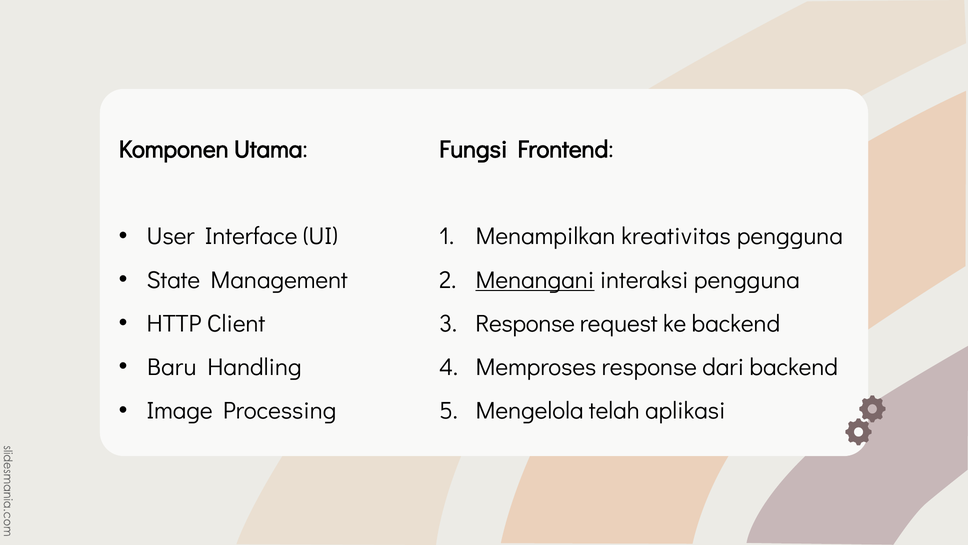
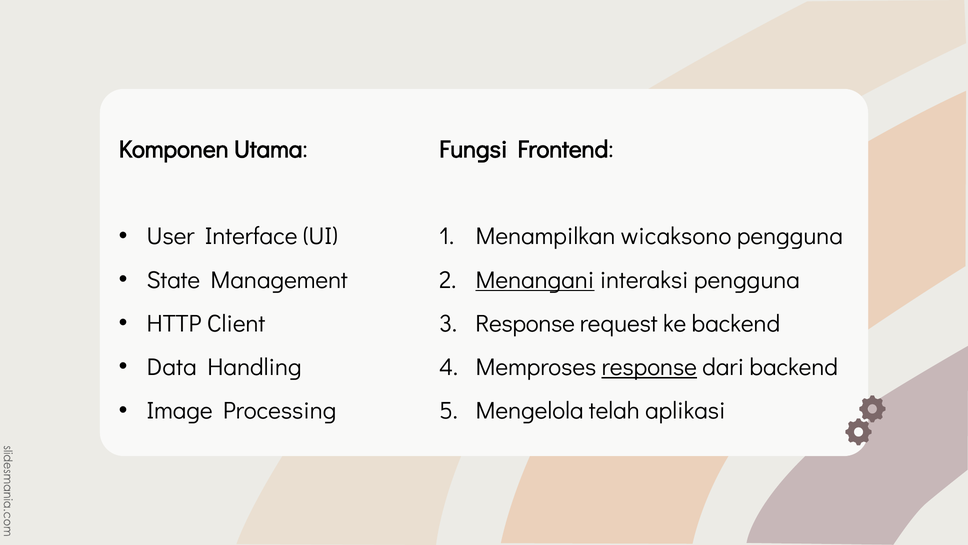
kreativitas: kreativitas -> wicaksono (676, 236)
Baru: Baru -> Data (172, 367)
response underline: none -> present (649, 367)
